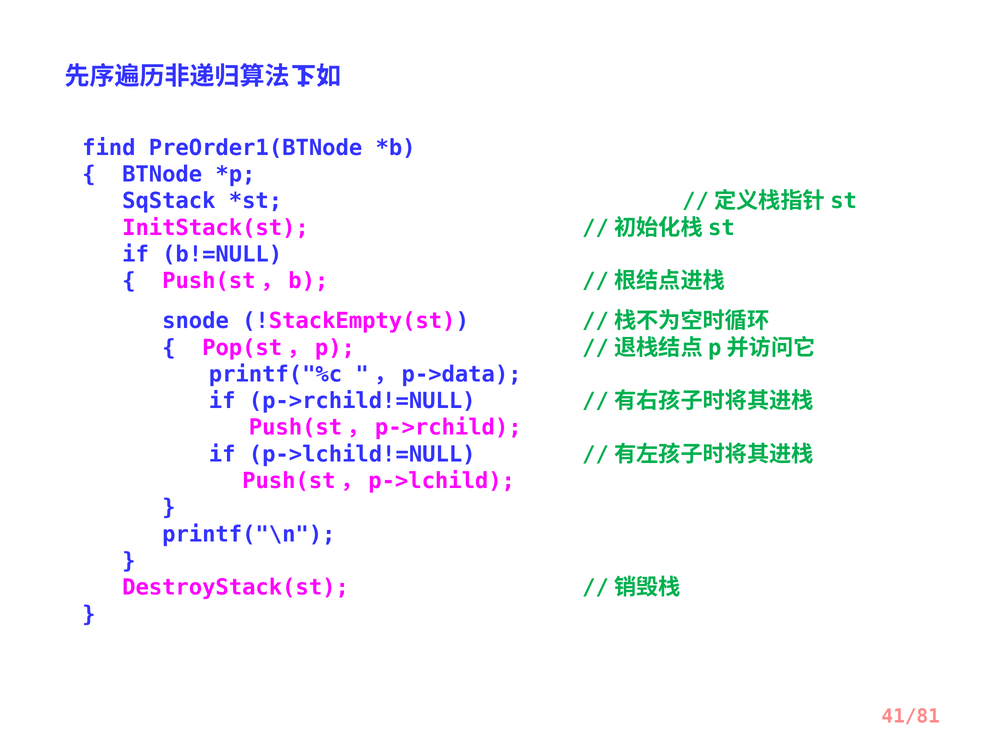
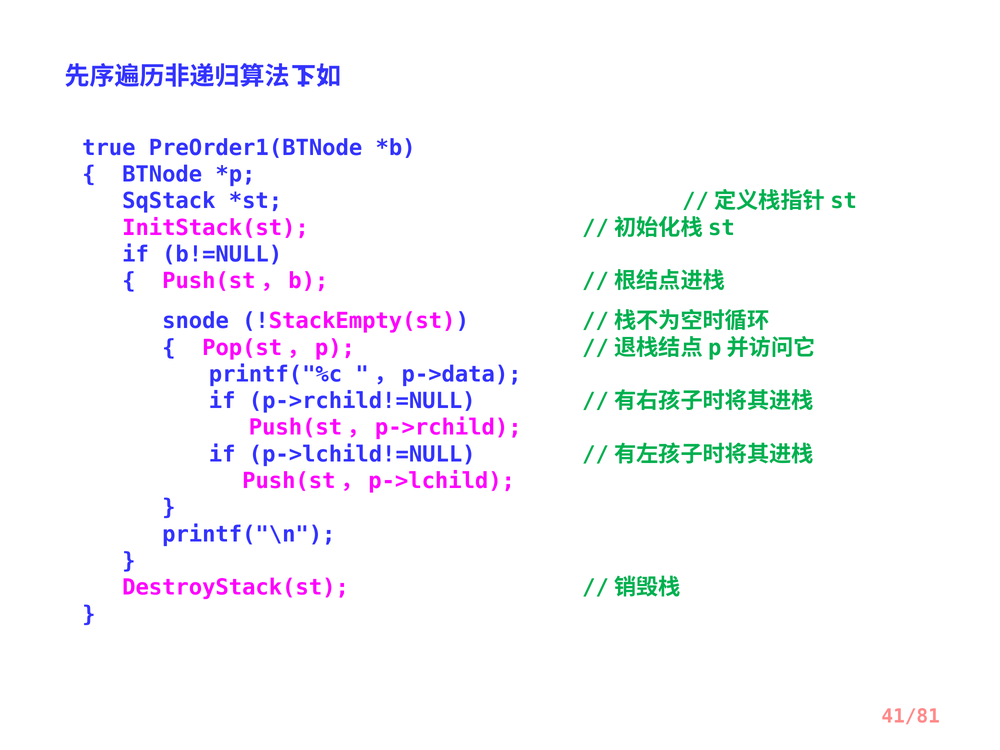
find: find -> true (109, 148)
